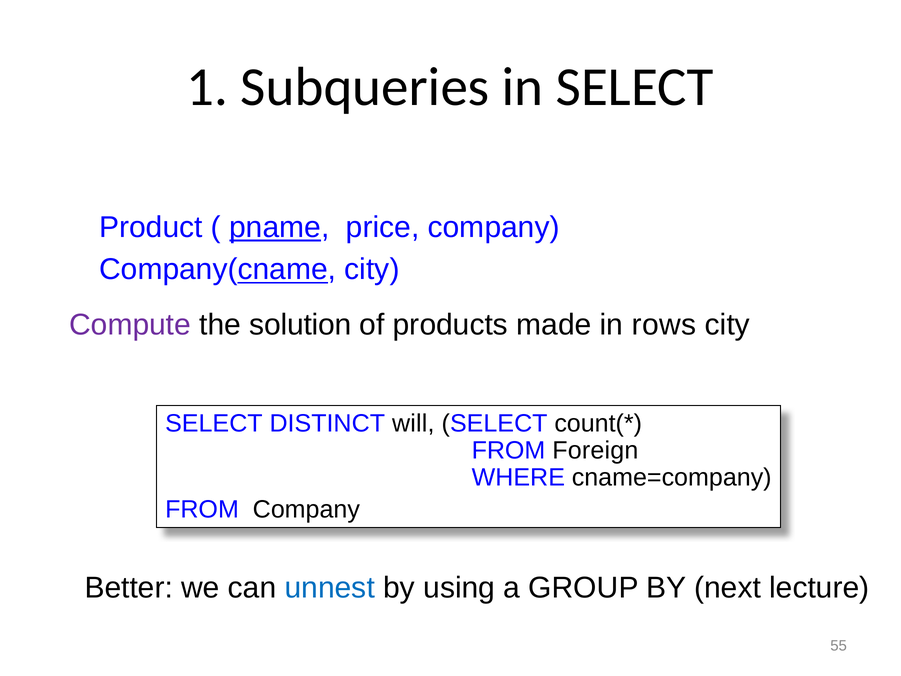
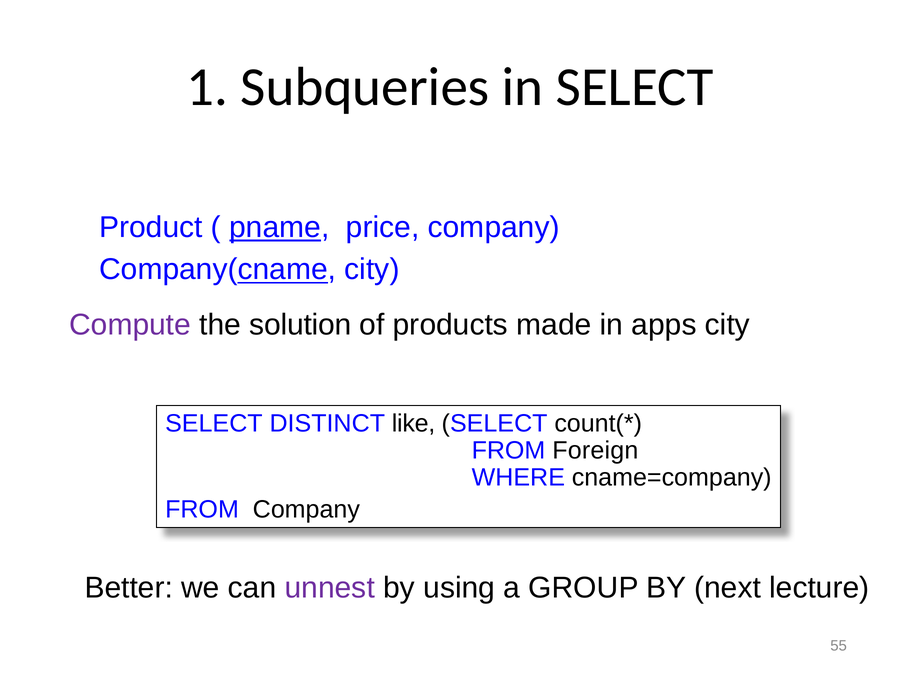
rows: rows -> apps (664, 325)
will: will -> like (414, 423)
unnest colour: blue -> purple (330, 588)
